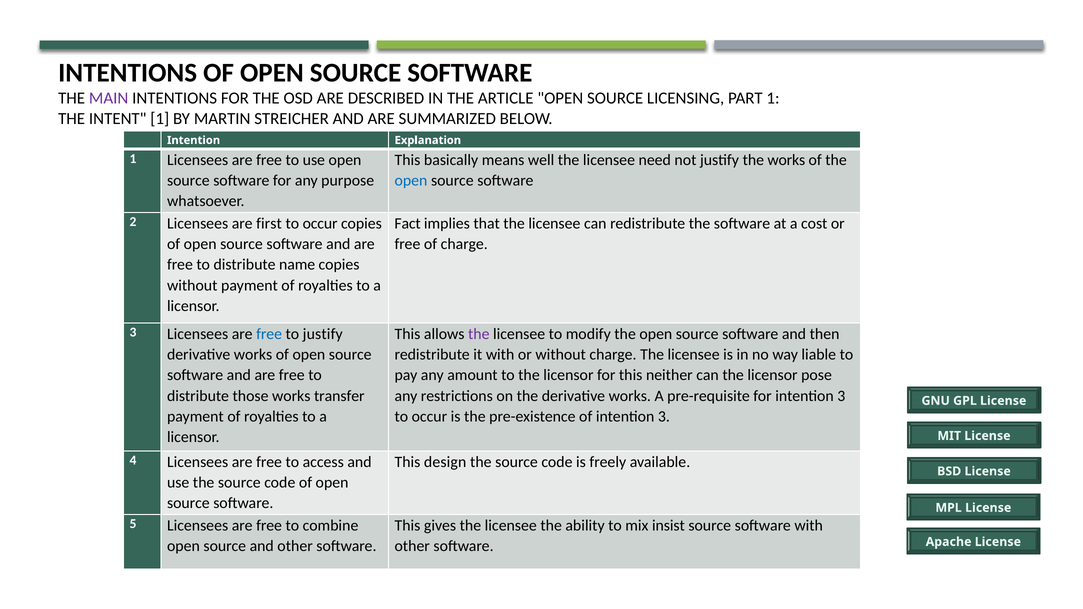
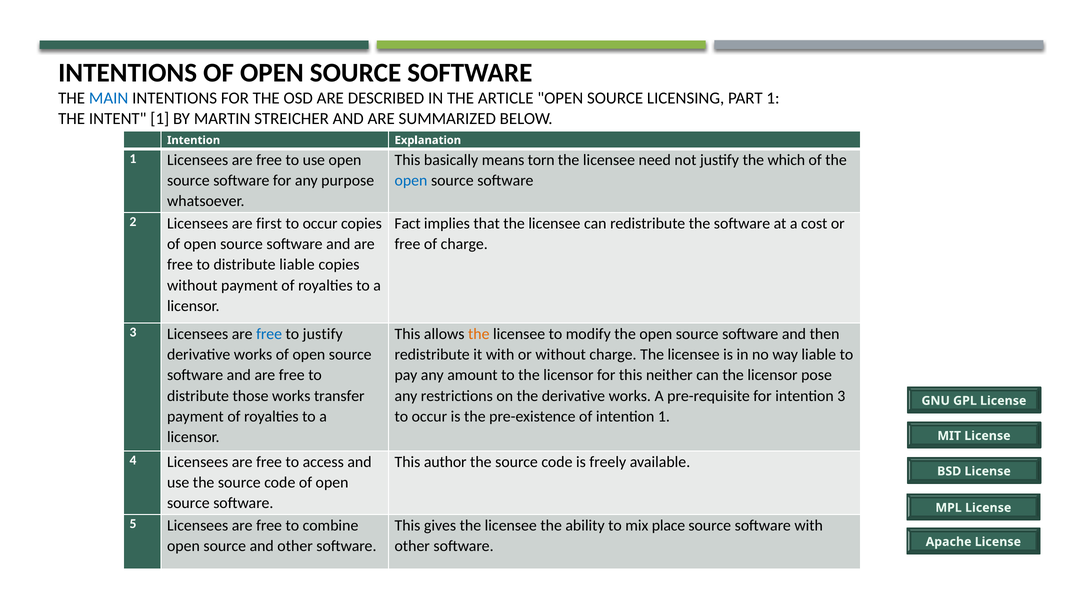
MAIN colour: purple -> blue (109, 98)
well: well -> torn (541, 160)
the works: works -> which (786, 160)
distribute name: name -> liable (297, 265)
the colour: purple -> orange (479, 334)
of intention 3: 3 -> 1 (664, 416)
design: design -> author (445, 462)
insist: insist -> place (669, 526)
